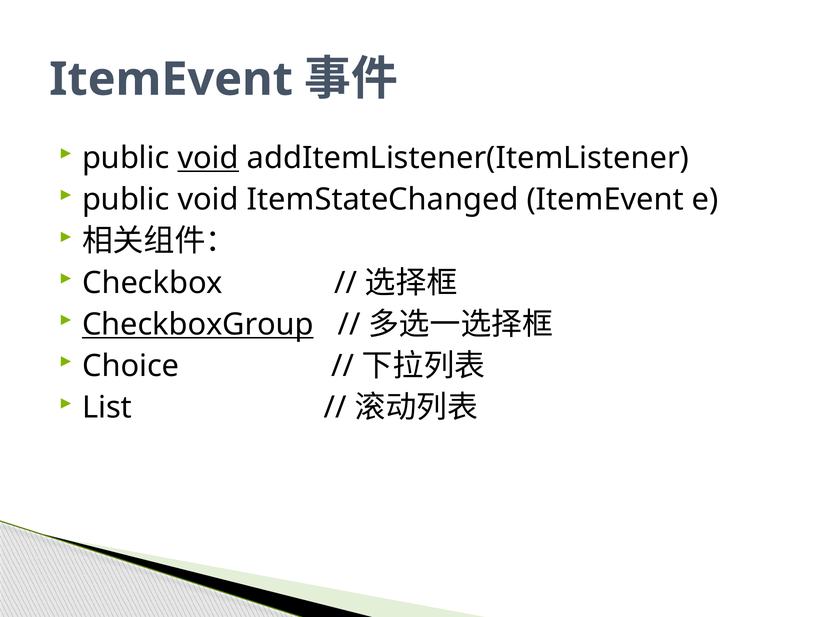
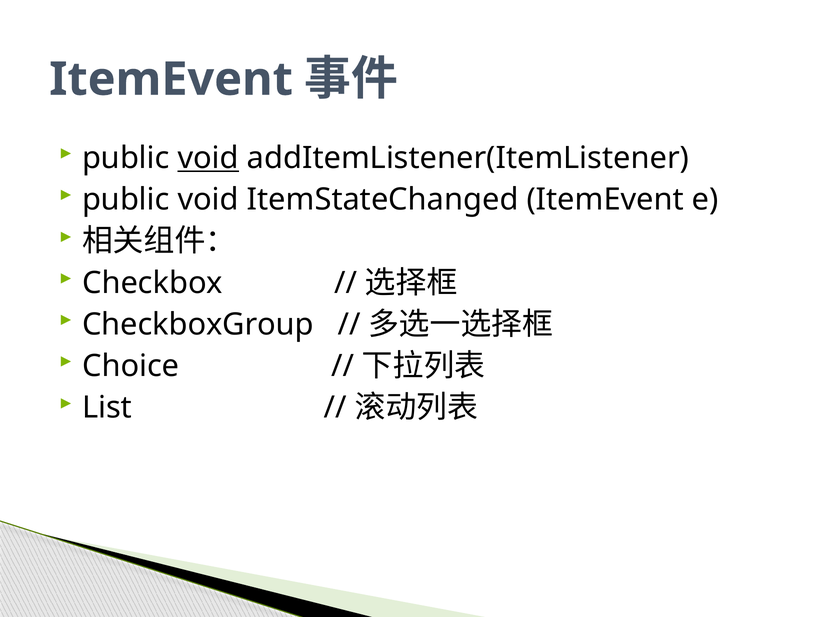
CheckboxGroup underline: present -> none (198, 324)
